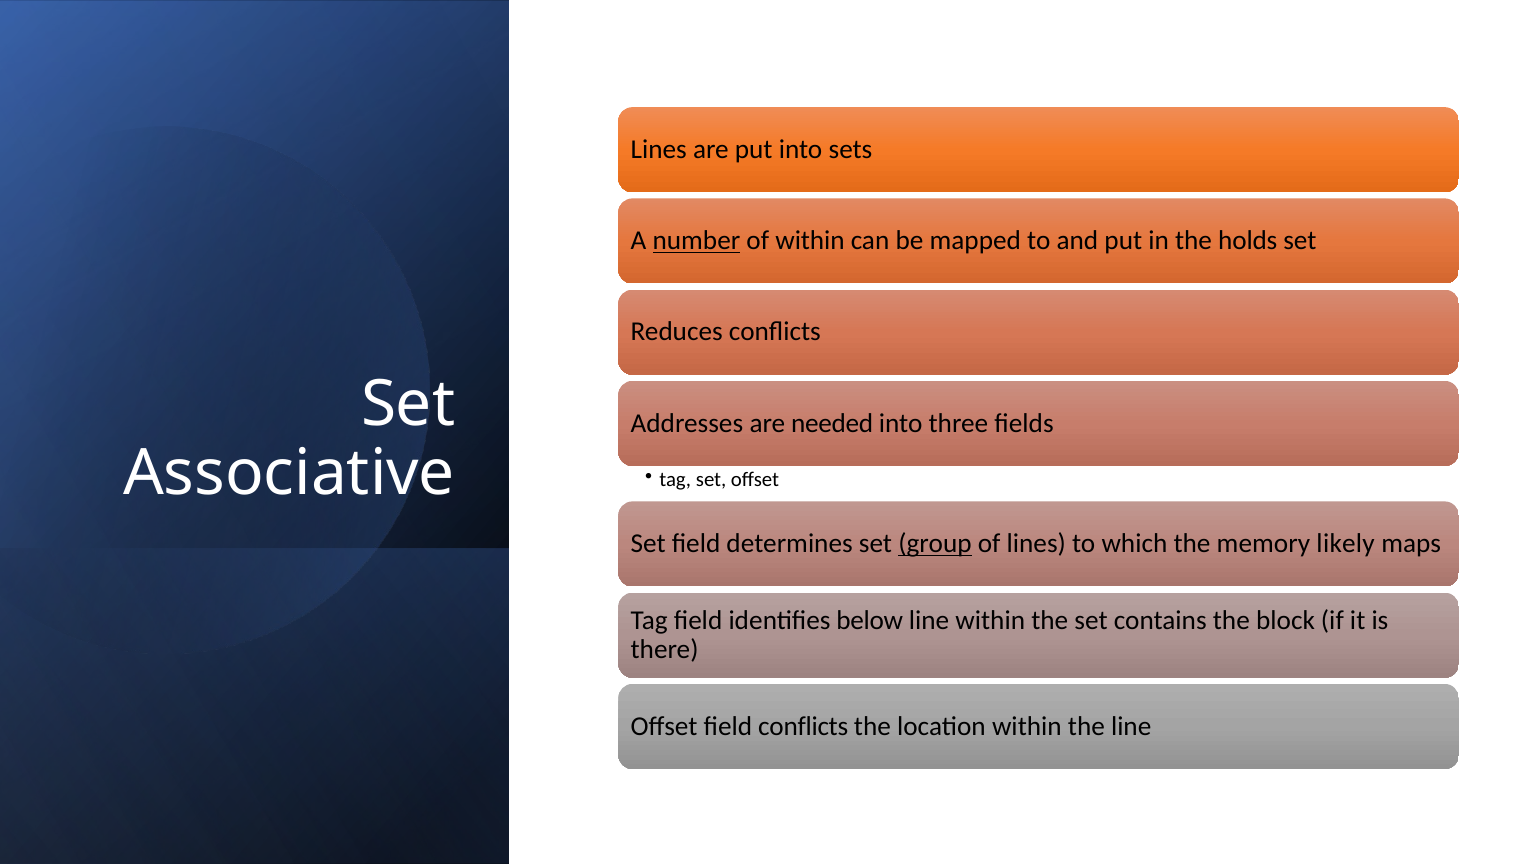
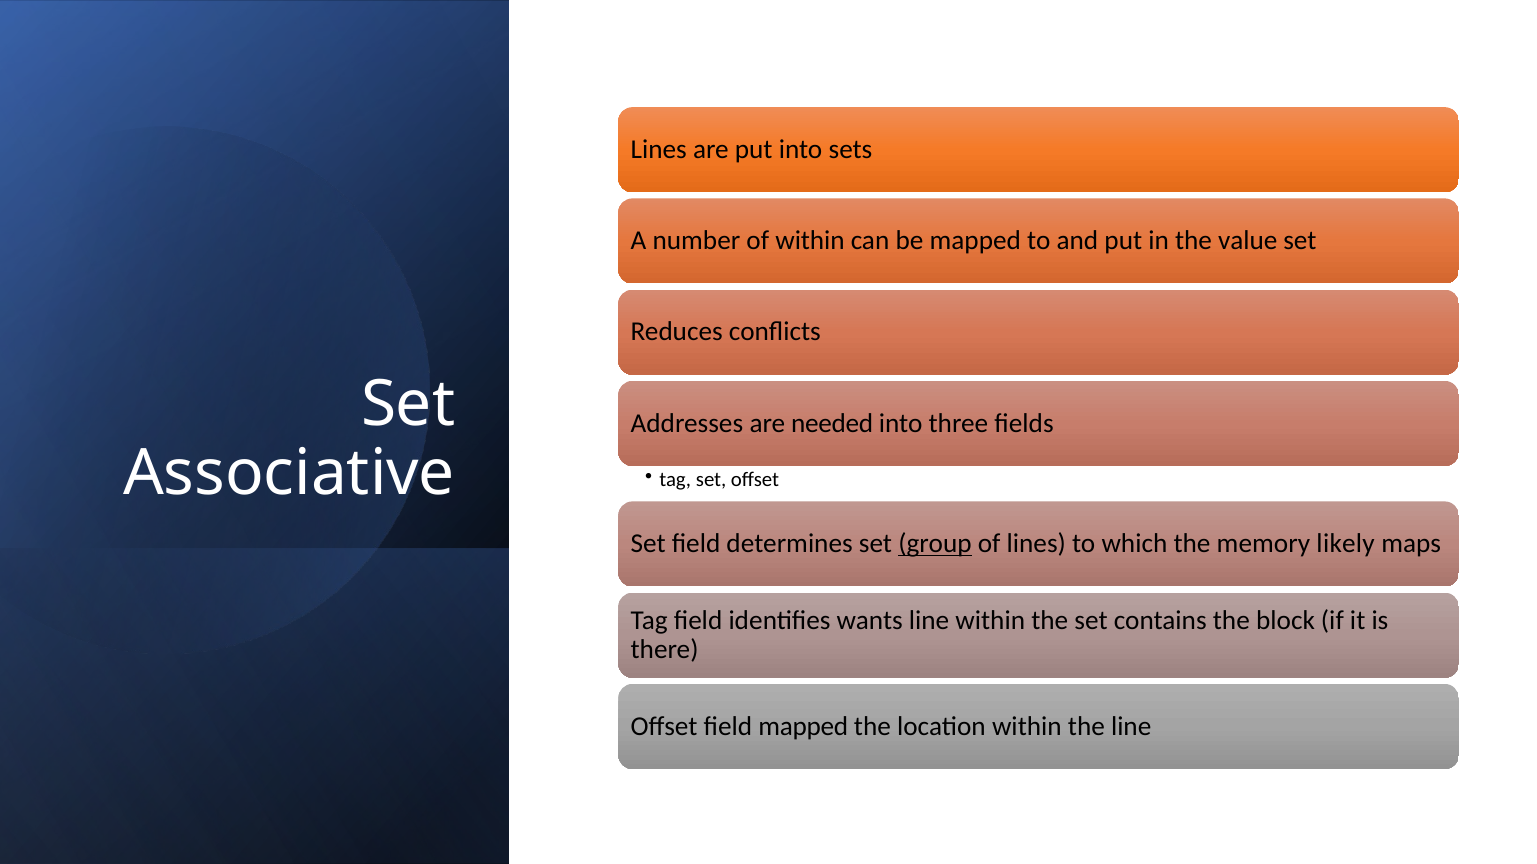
number underline: present -> none (696, 241)
holds: holds -> value (1248, 241)
below: below -> wants (870, 621)
field conflicts: conflicts -> mapped (803, 727)
